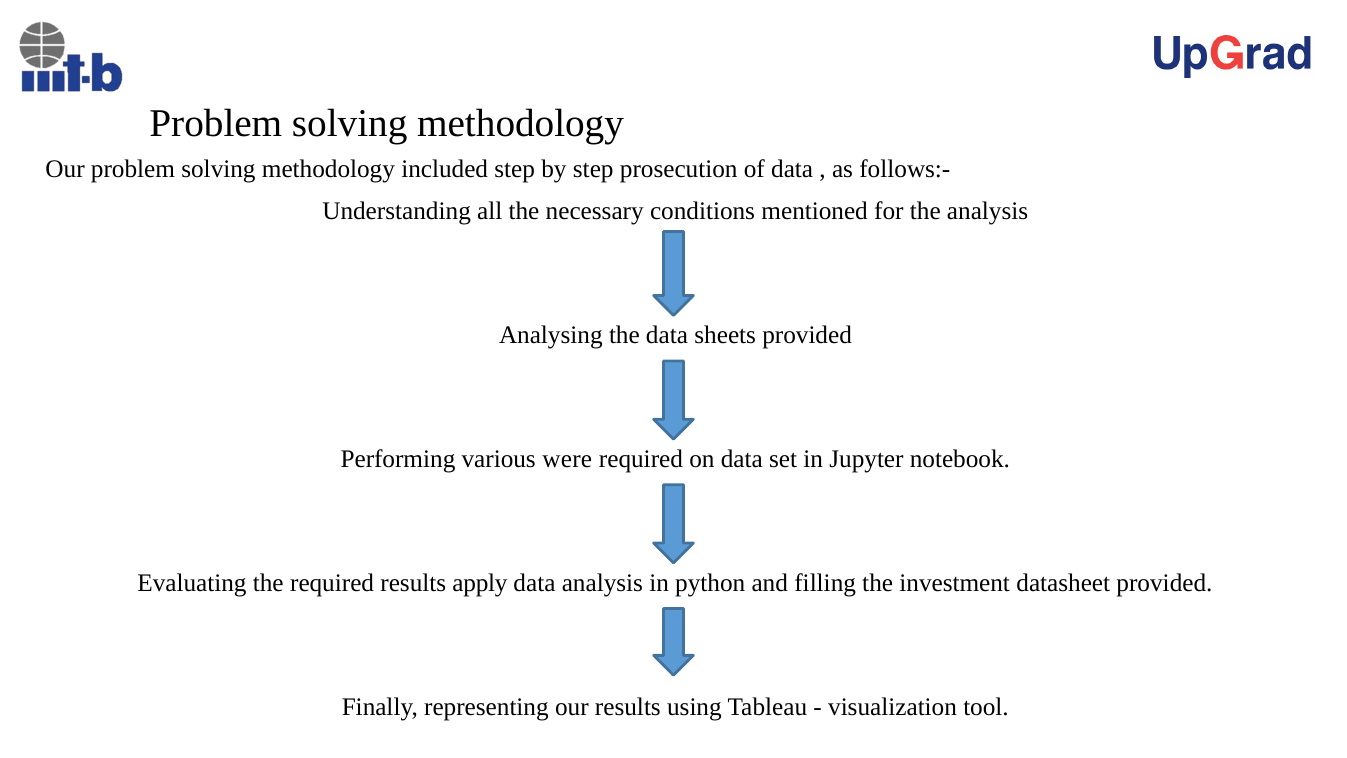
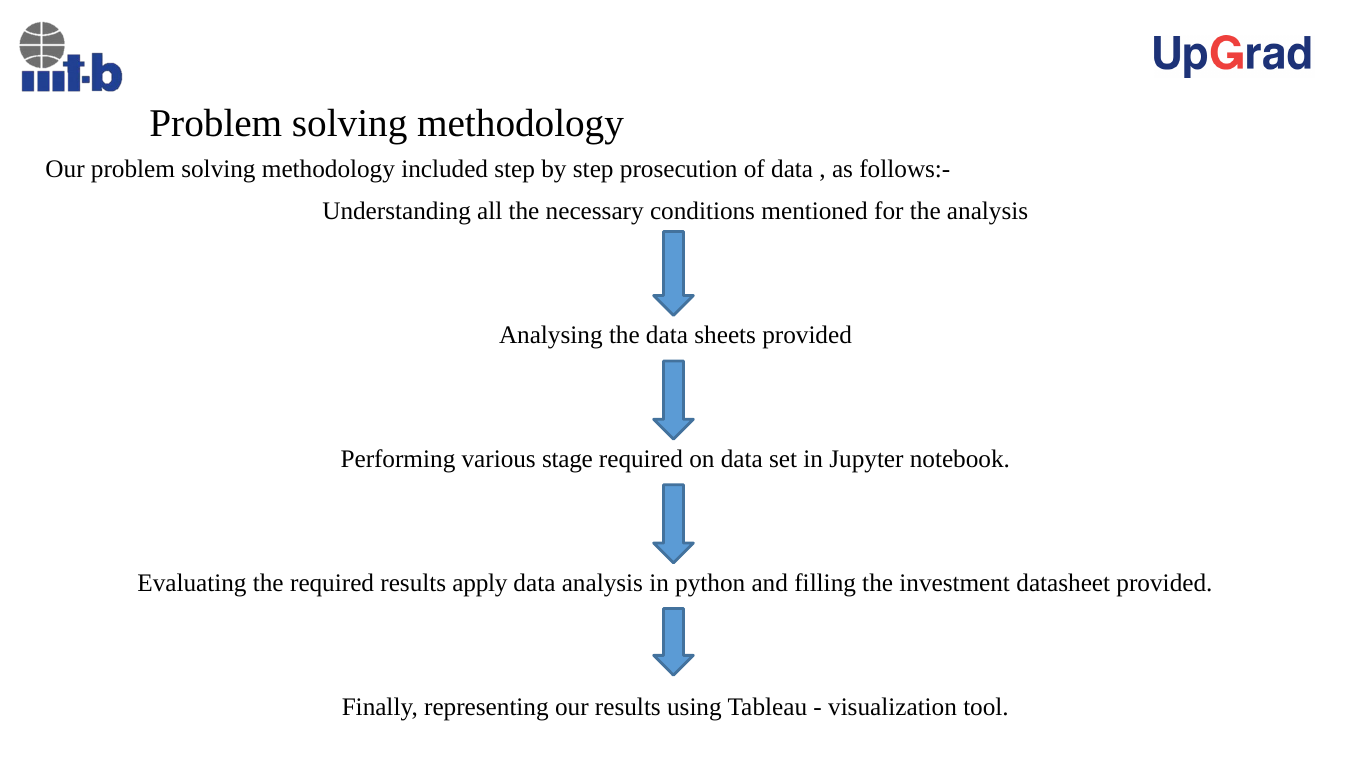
were: were -> stage (568, 459)
